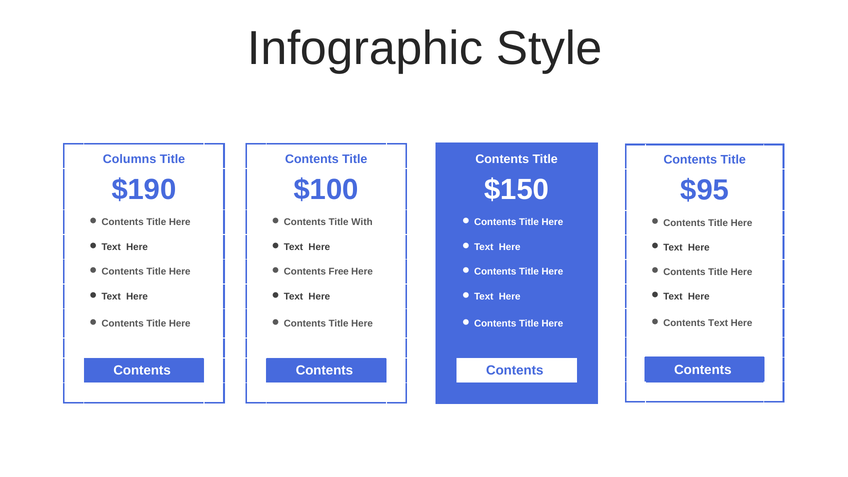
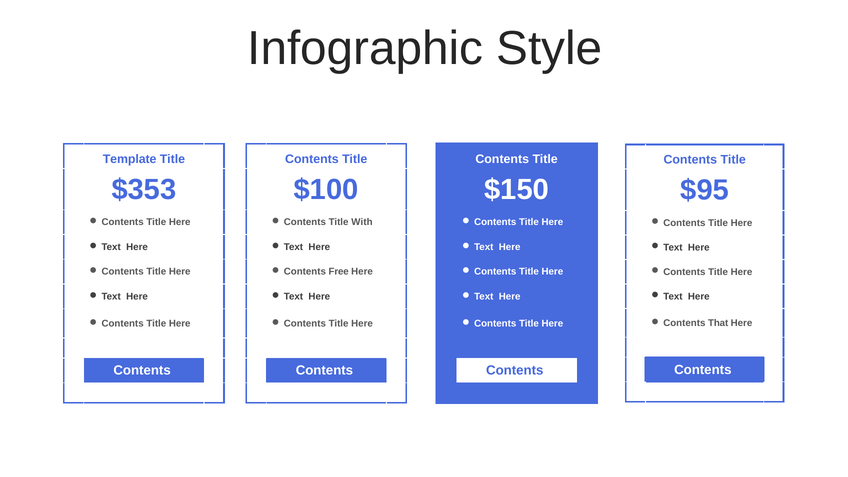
Columns: Columns -> Template (130, 159)
$190: $190 -> $353 (144, 190)
Text: Text -> That (718, 323)
